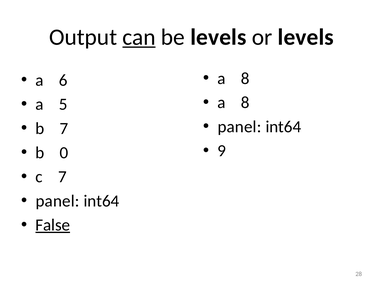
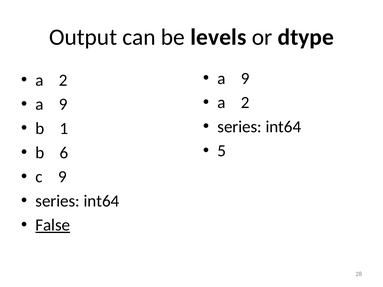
can underline: present -> none (139, 37)
or levels: levels -> dtype (306, 37)
8: 8 -> 9 (245, 78)
6: 6 -> 2 (63, 80)
8: 8 -> 2 (245, 103)
5: 5 -> 9 (63, 104)
panel: panel -> series (240, 127)
b 7: 7 -> 1 (64, 129)
9: 9 -> 5 (222, 151)
0: 0 -> 6 (64, 153)
c 7: 7 -> 9 (62, 177)
panel: panel -> series (58, 201)
